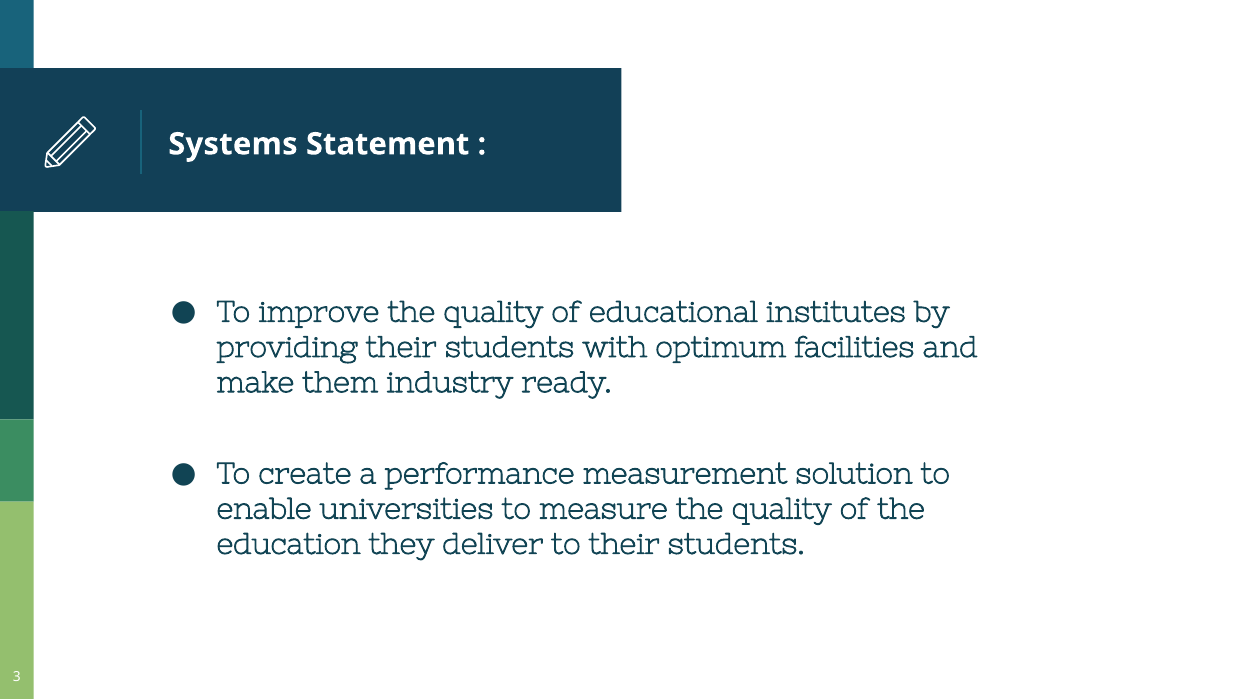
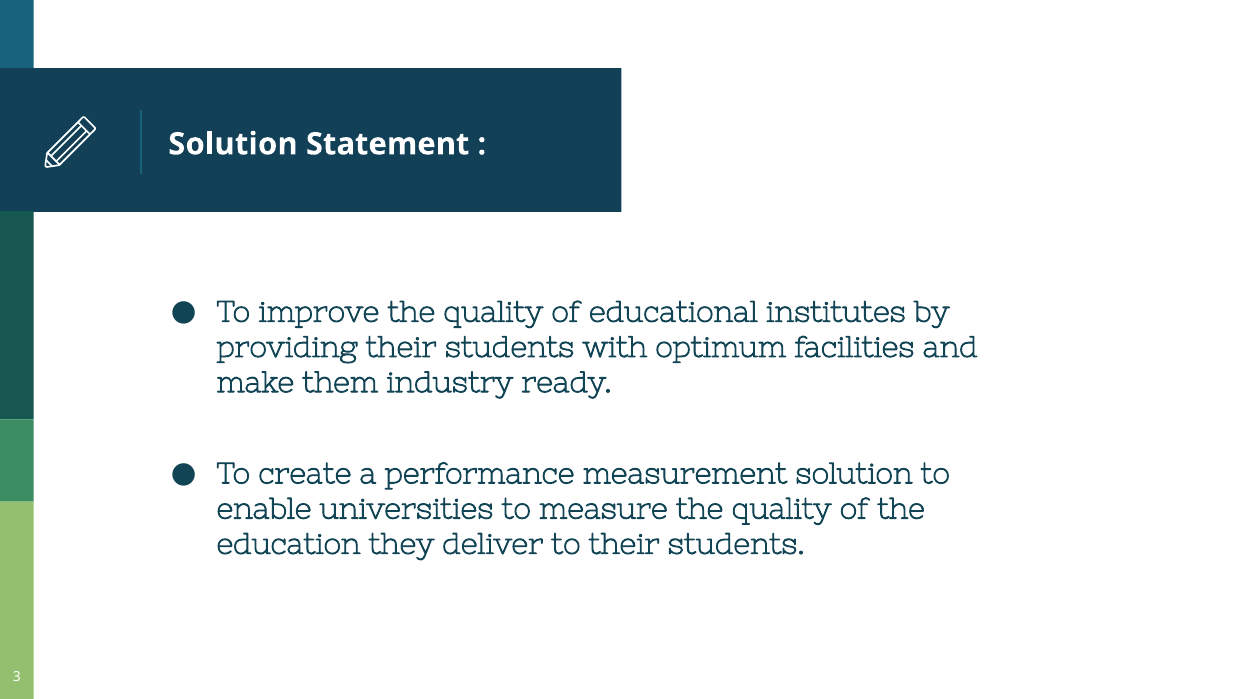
Systems: Systems -> Solution (233, 144)
